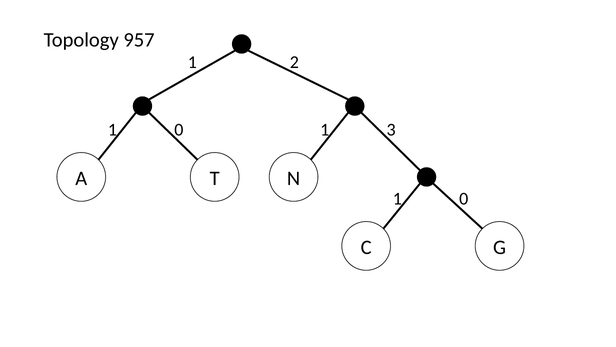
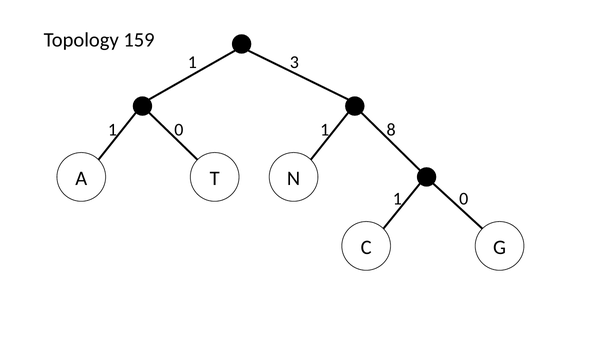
957: 957 -> 159 (139, 40)
2: 2 -> 3 (294, 62)
3: 3 -> 8 (391, 130)
